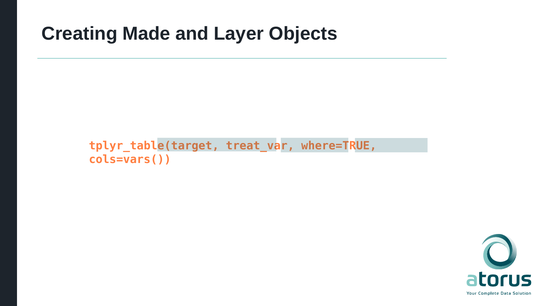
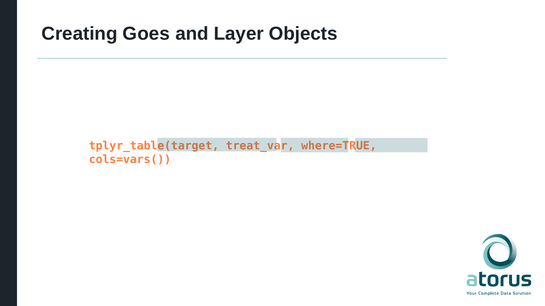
Made: Made -> Goes (146, 34)
